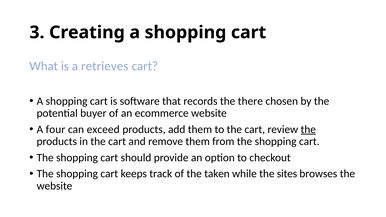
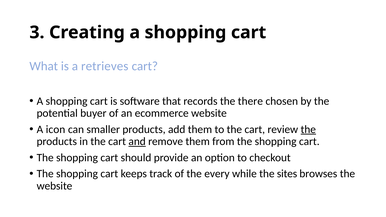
four: four -> icon (56, 129)
exceed: exceed -> smaller (103, 129)
and underline: none -> present (137, 142)
taken: taken -> every (217, 174)
